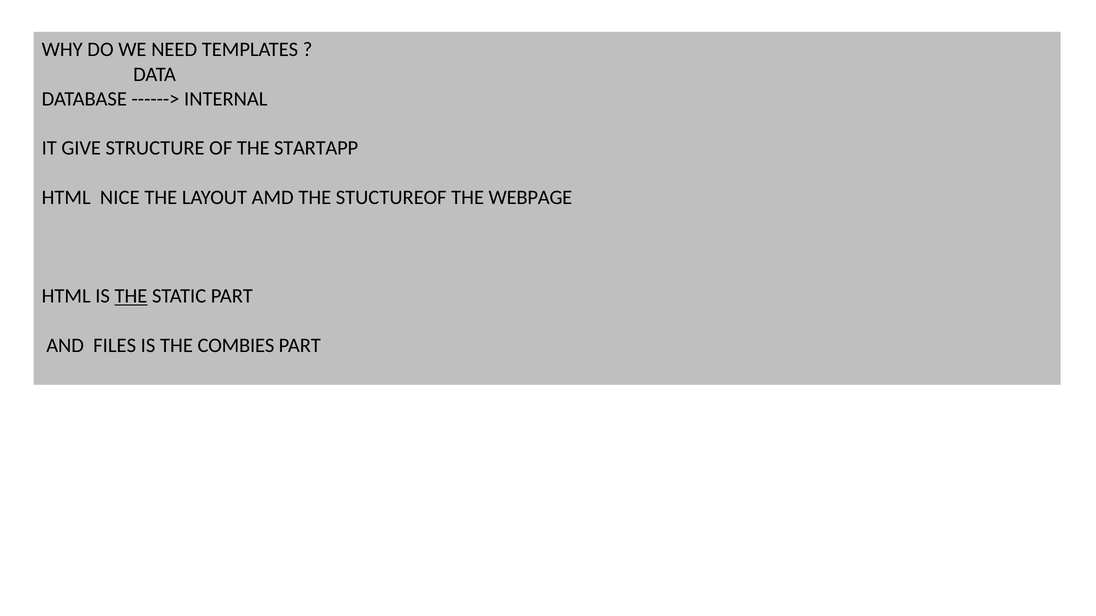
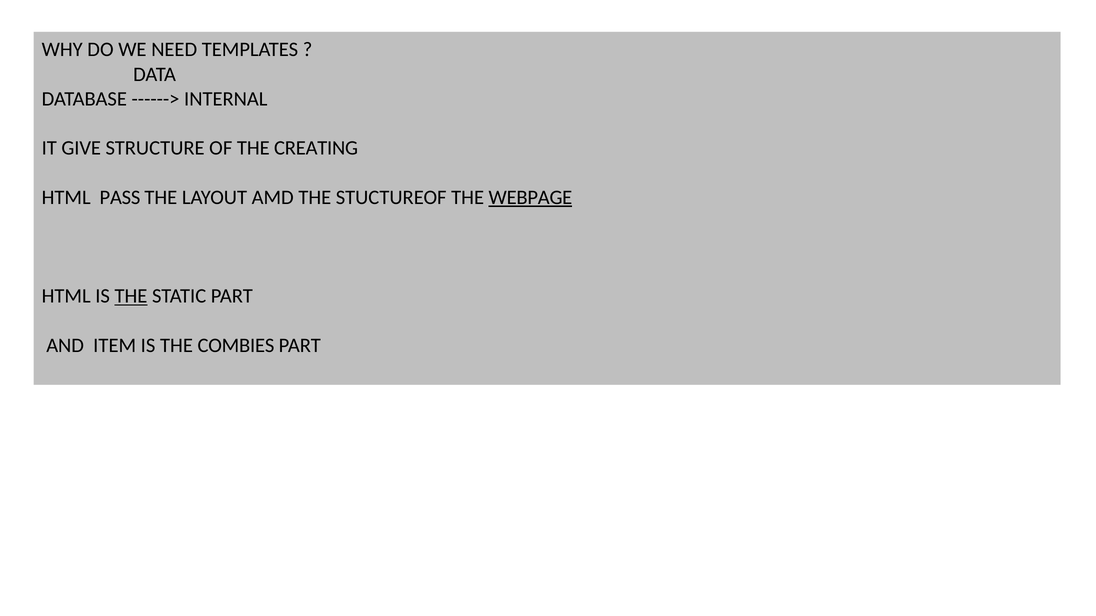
STARTAPP: STARTAPP -> CREATING (316, 148)
NICE: NICE -> PASS (120, 198)
WEBPAGE underline: none -> present (530, 198)
FILES: FILES -> ITEM (115, 346)
